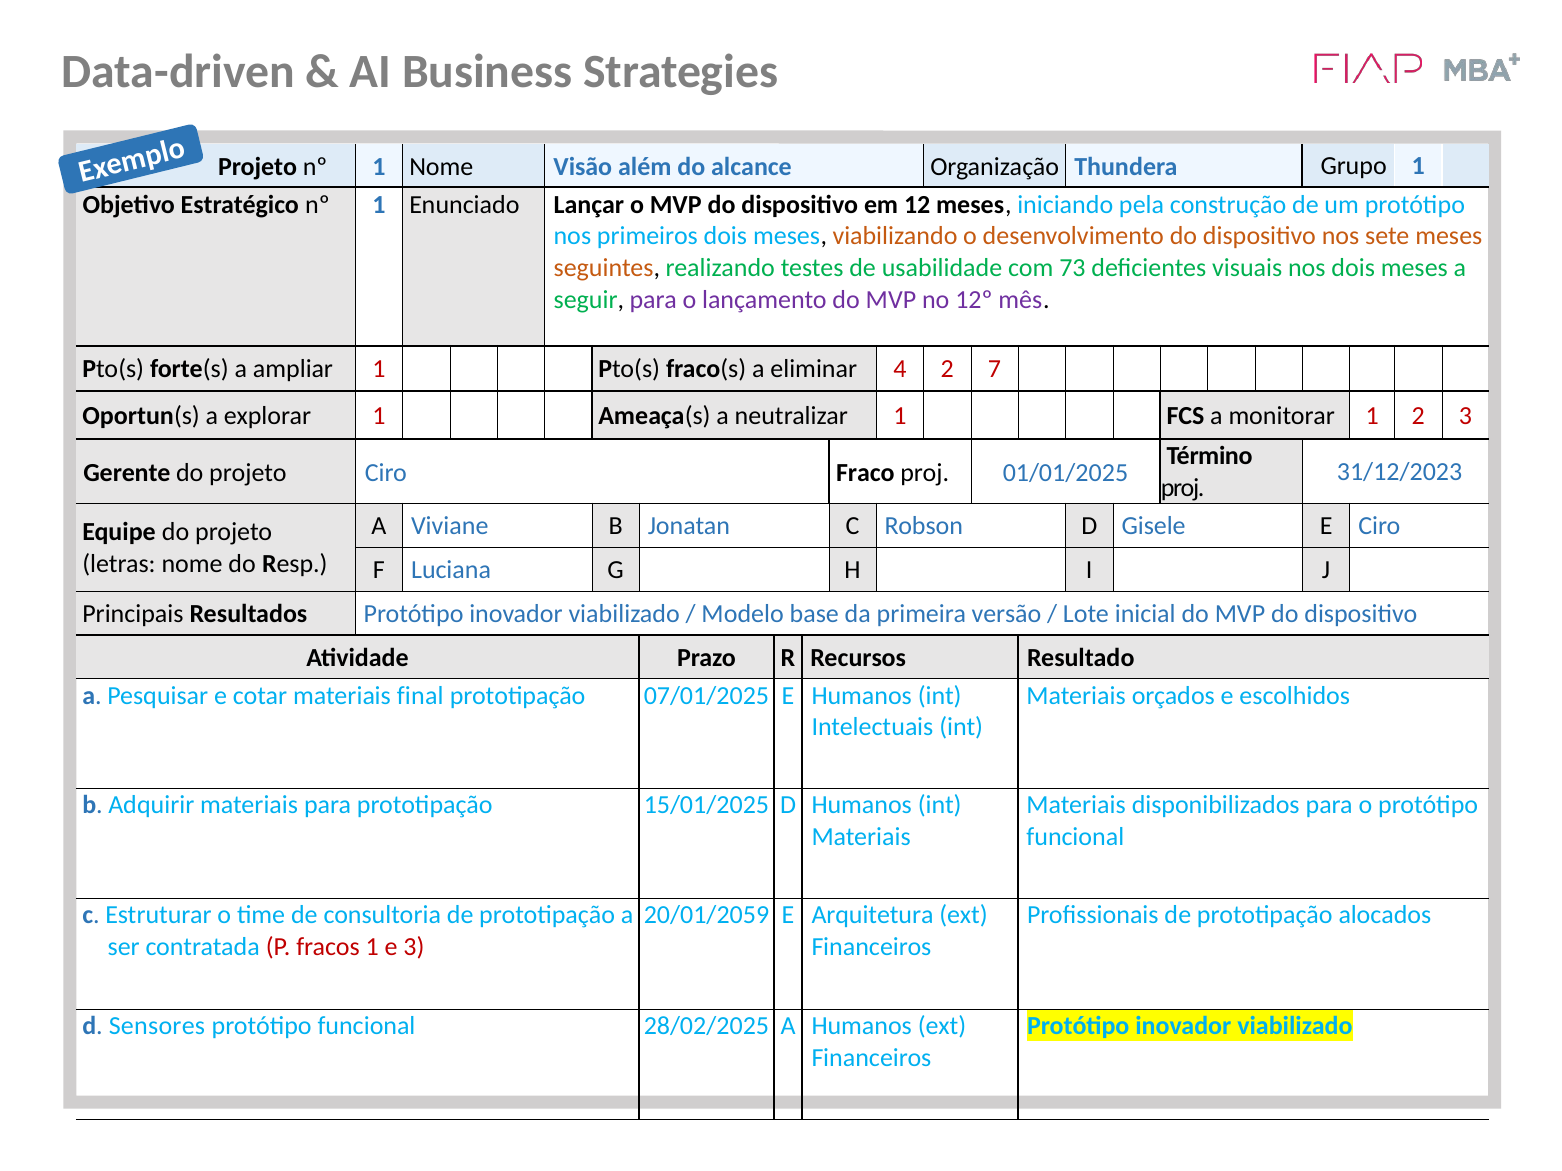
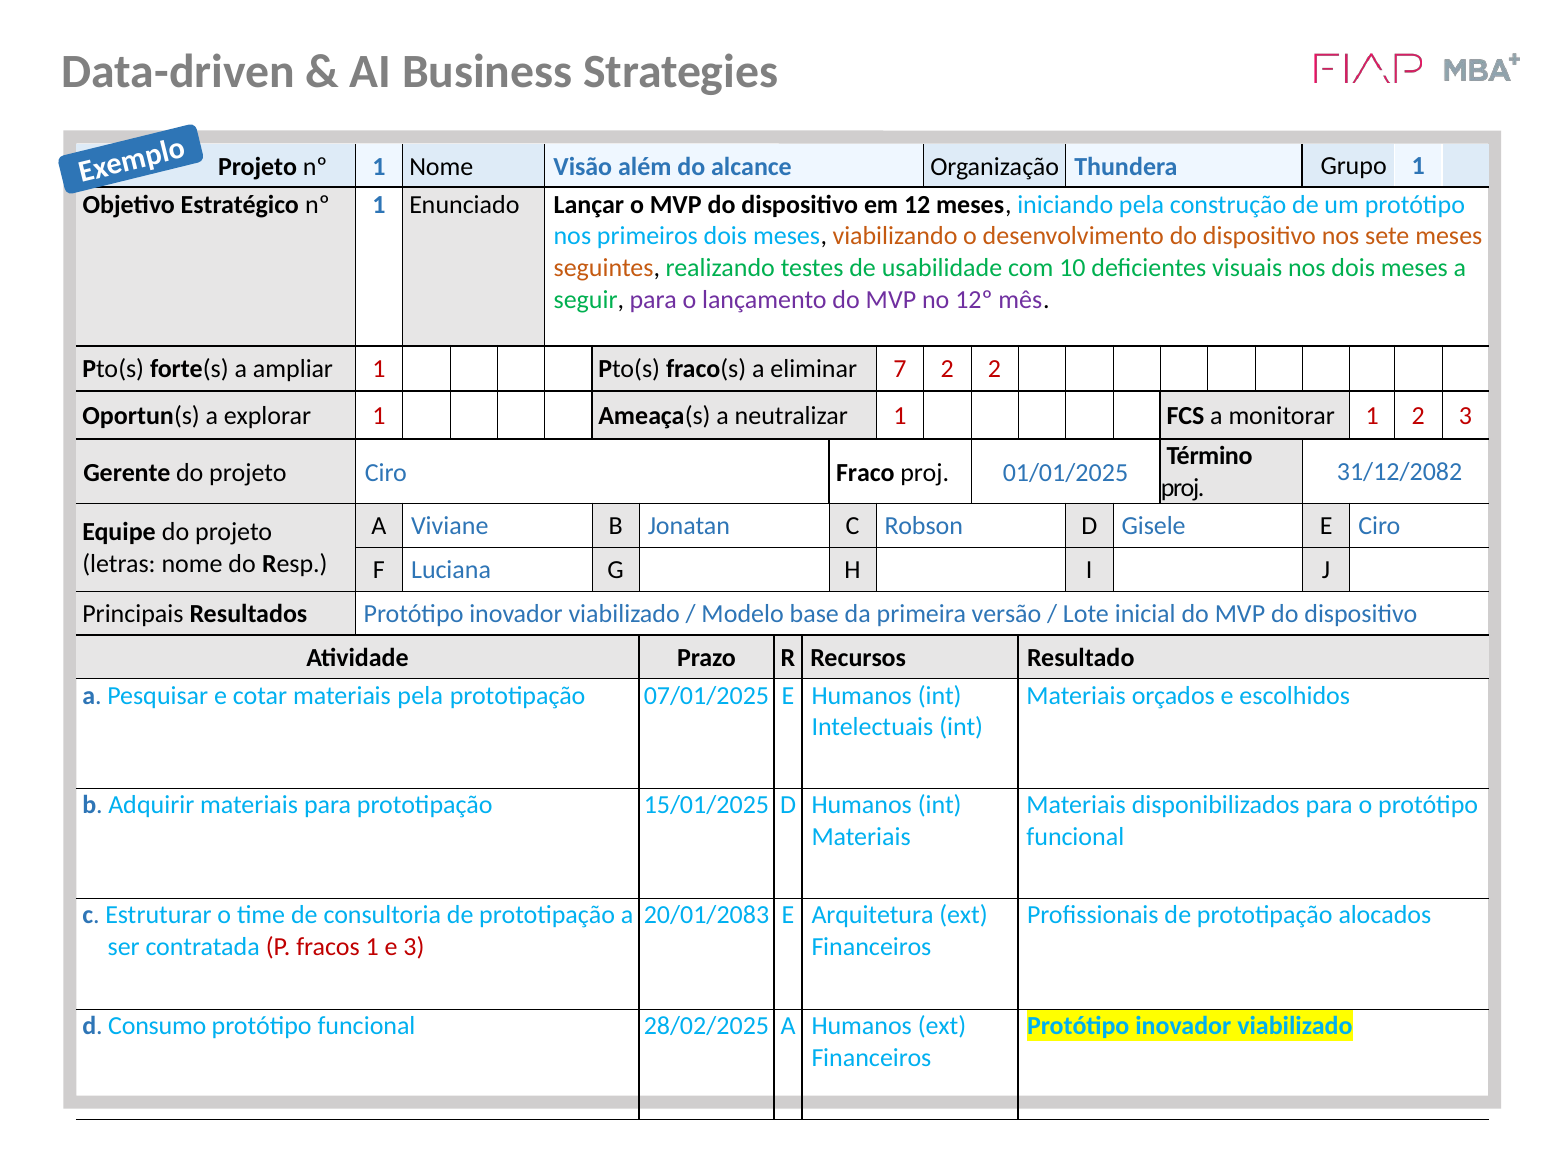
73: 73 -> 10 (1072, 268)
4: 4 -> 7 (900, 369)
2 7: 7 -> 2 (995, 369)
31/12/2023: 31/12/2023 -> 31/12/2082 (1400, 472)
materiais final: final -> pela (420, 696)
20/01/2059: 20/01/2059 -> 20/01/2083 (706, 915)
Sensores: Sensores -> Consumo (157, 1026)
